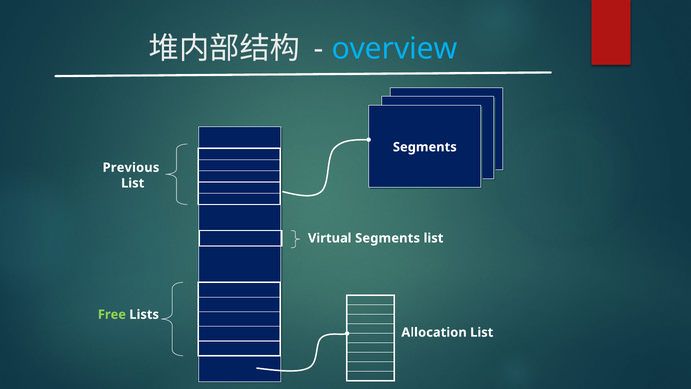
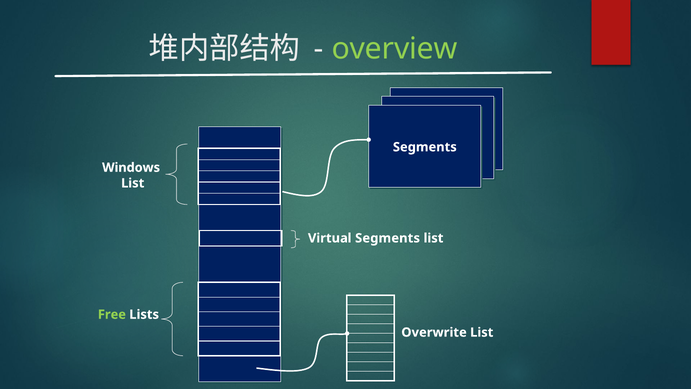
overview colour: light blue -> light green (395, 49)
Previous: Previous -> Windows (131, 167)
Allocation: Allocation -> Overwrite (434, 332)
